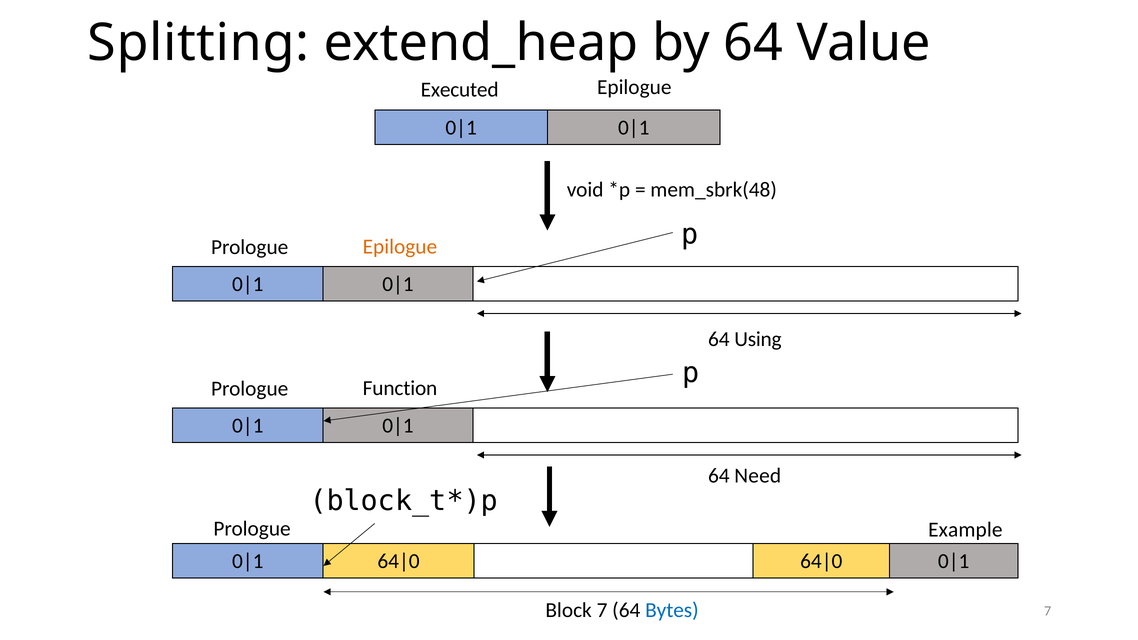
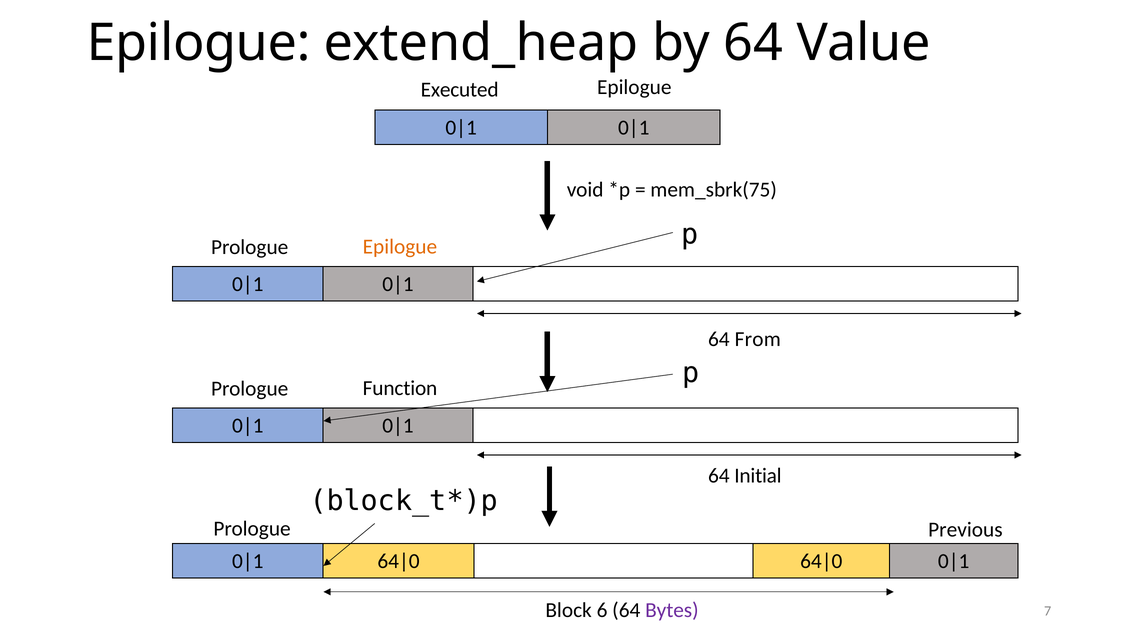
Splitting: Splitting -> Epilogue (199, 43)
mem_sbrk(48: mem_sbrk(48 -> mem_sbrk(75 (714, 190)
Using: Using -> From (758, 339)
Need: Need -> Initial (758, 476)
Example: Example -> Previous (965, 530)
Block 7: 7 -> 6 (602, 610)
Bytes colour: blue -> purple (672, 610)
